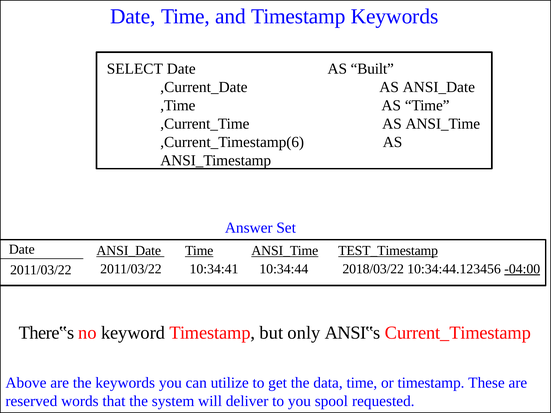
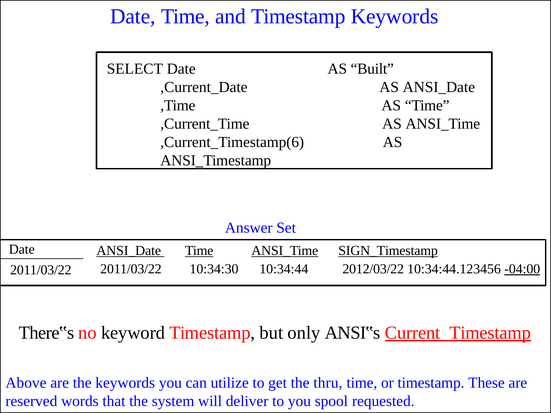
TEST_Timestamp: TEST_Timestamp -> SIGN_Timestamp (388, 251)
10:34:41: 10:34:41 -> 10:34:30 (214, 269)
2018/03/22: 2018/03/22 -> 2012/03/22 (373, 269)
Current_Timestamp underline: none -> present (458, 333)
data: data -> thru (328, 383)
